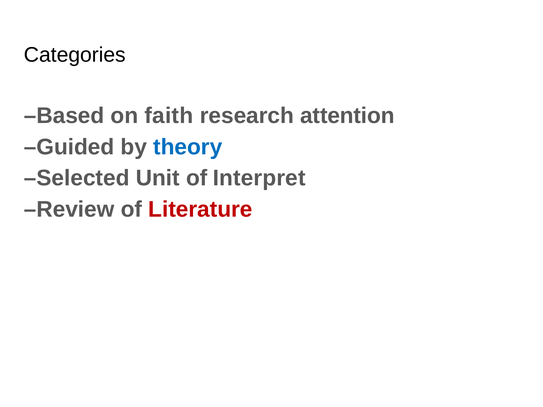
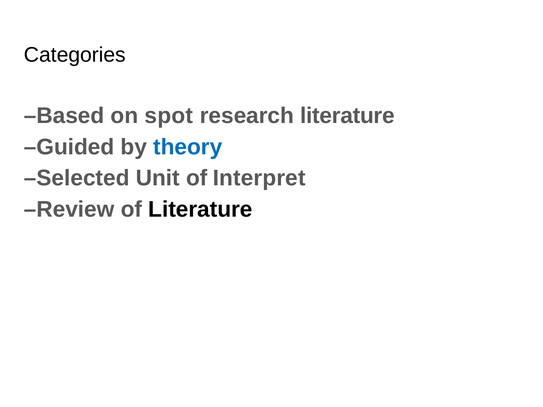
faith: faith -> spot (169, 116)
research attention: attention -> literature (347, 116)
Literature colour: red -> black (200, 210)
